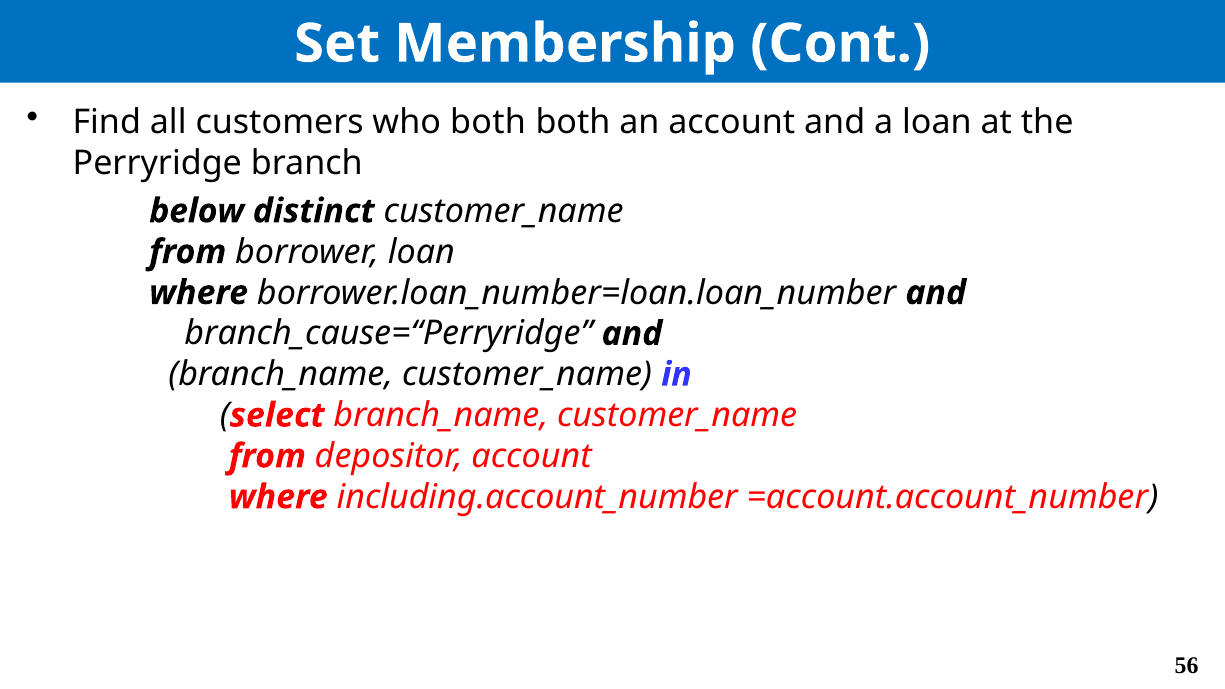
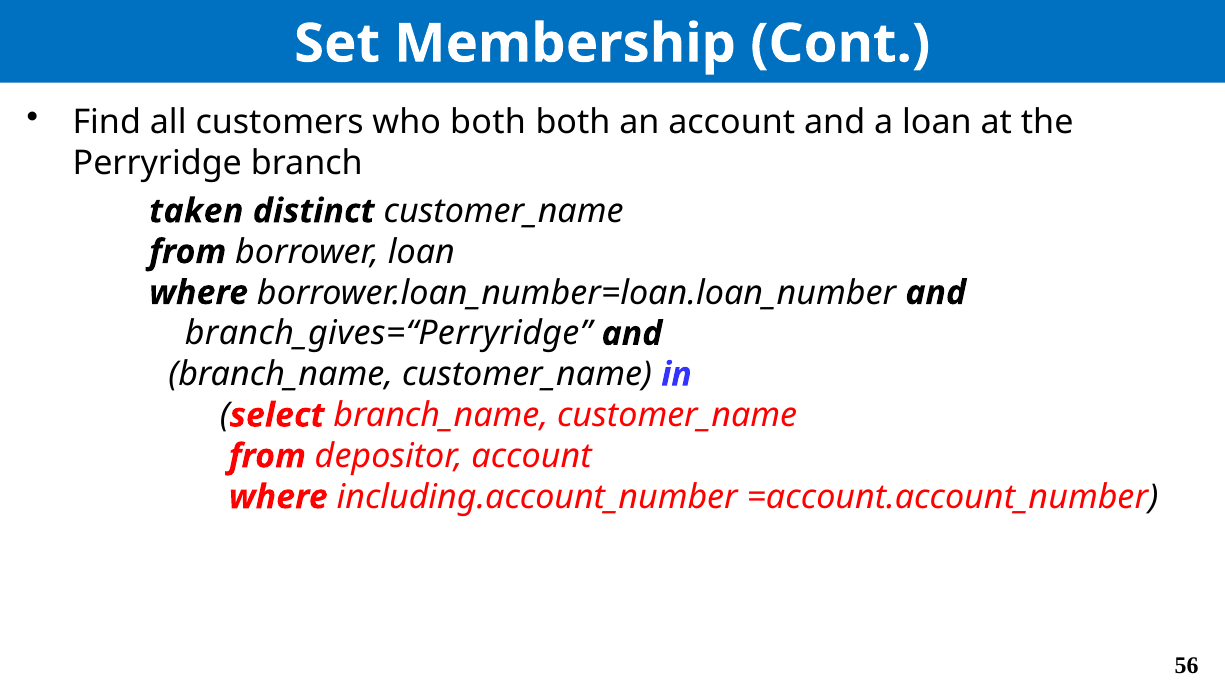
below: below -> taken (196, 211)
branch_cause=“Perryridge: branch_cause=“Perryridge -> branch_gives=“Perryridge (388, 334)
